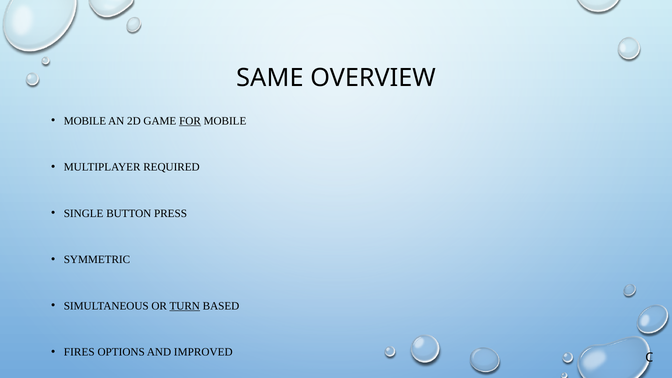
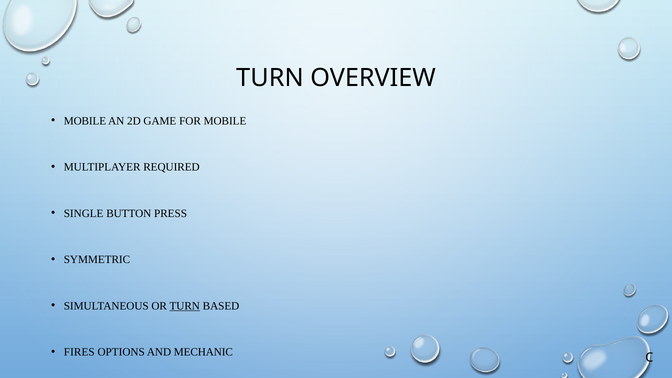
SAME: SAME -> TURN (270, 78)
FOR underline: present -> none (190, 121)
IMPROVED: IMPROVED -> MECHANIC (203, 352)
